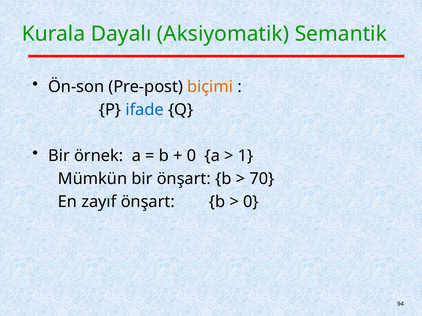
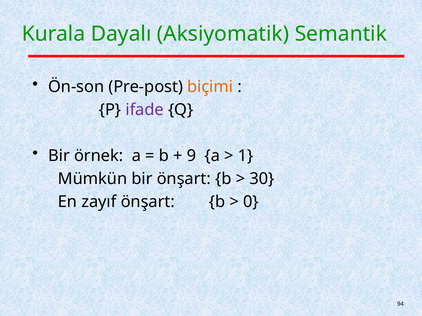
ifade colour: blue -> purple (145, 110)
0: 0 -> 9 (191, 156)
70: 70 -> 30 (262, 179)
